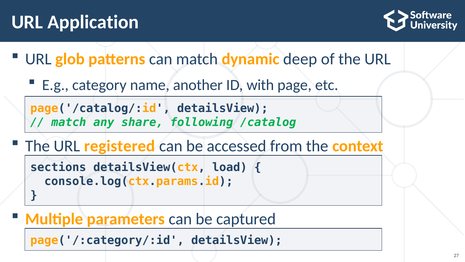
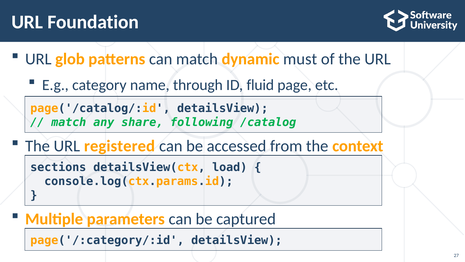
Application: Application -> Foundation (93, 22)
deep: deep -> must (300, 59)
another: another -> through (198, 85)
with: with -> fluid (260, 85)
